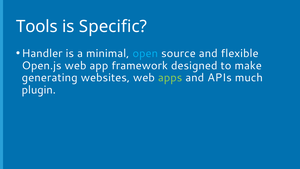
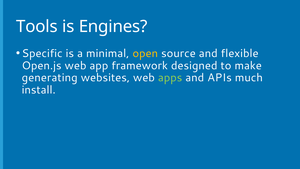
Specific: Specific -> Engines (113, 26)
Handler: Handler -> Specific (42, 53)
open colour: light blue -> yellow (145, 53)
plugin: plugin -> install (39, 90)
